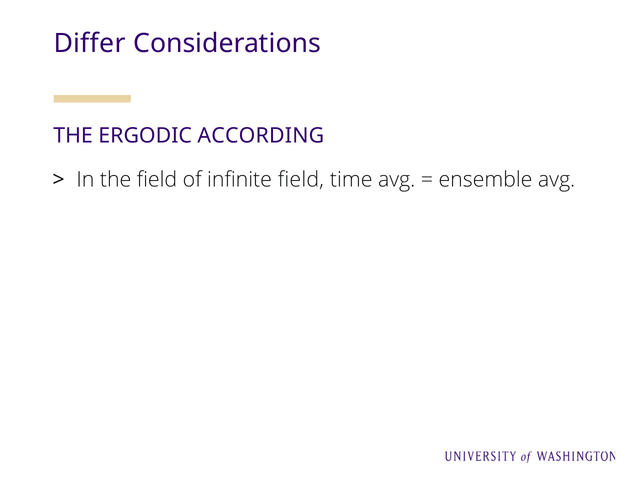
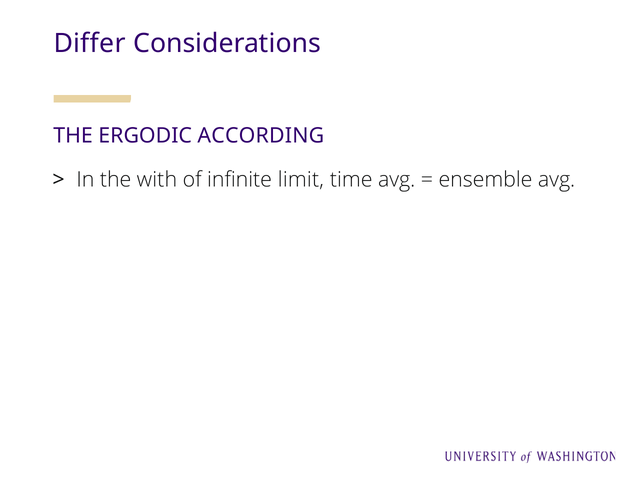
the field: field -> with (157, 180)
infinite field: field -> limit (301, 180)
